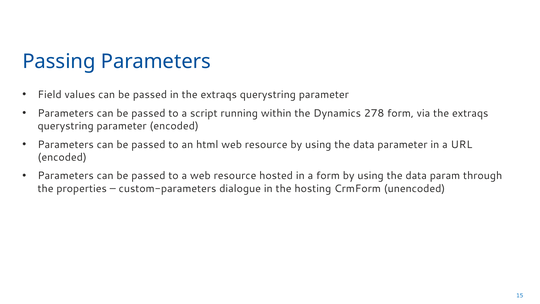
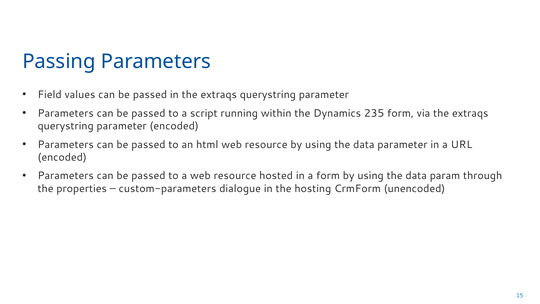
278: 278 -> 235 (374, 113)
